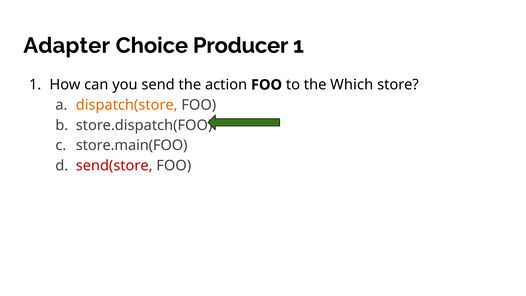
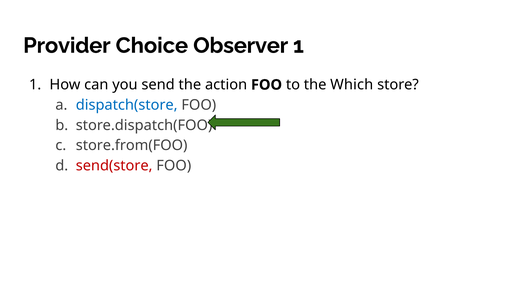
Adapter: Adapter -> Provider (67, 46)
Producer: Producer -> Observer (241, 46)
dispatch(store colour: orange -> blue (127, 105)
store.main(FOO: store.main(FOO -> store.from(FOO (132, 145)
